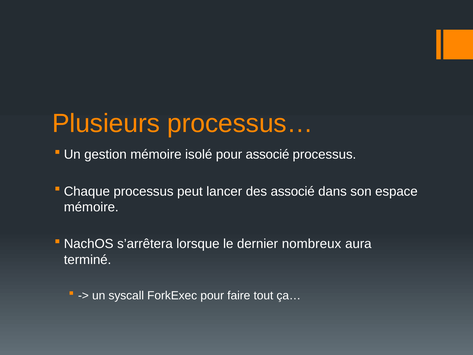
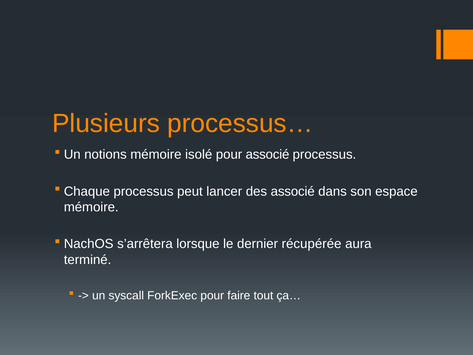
gestion: gestion -> notions (105, 154)
nombreux: nombreux -> récupérée (312, 244)
